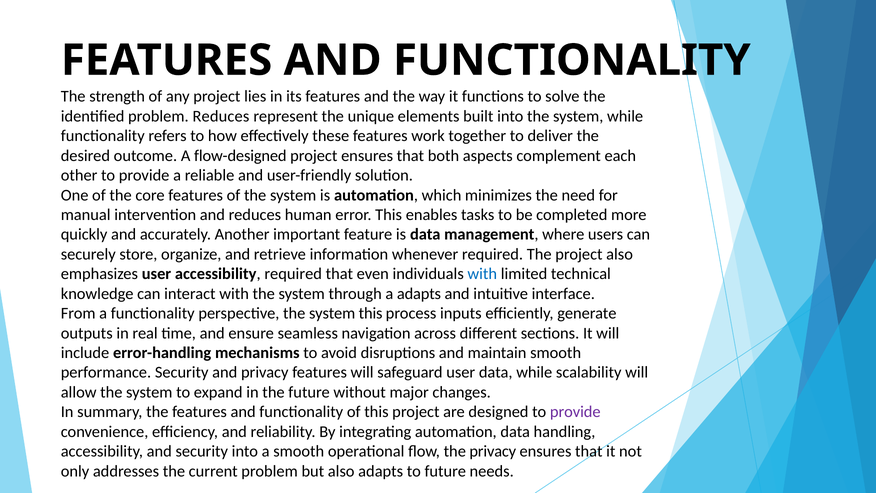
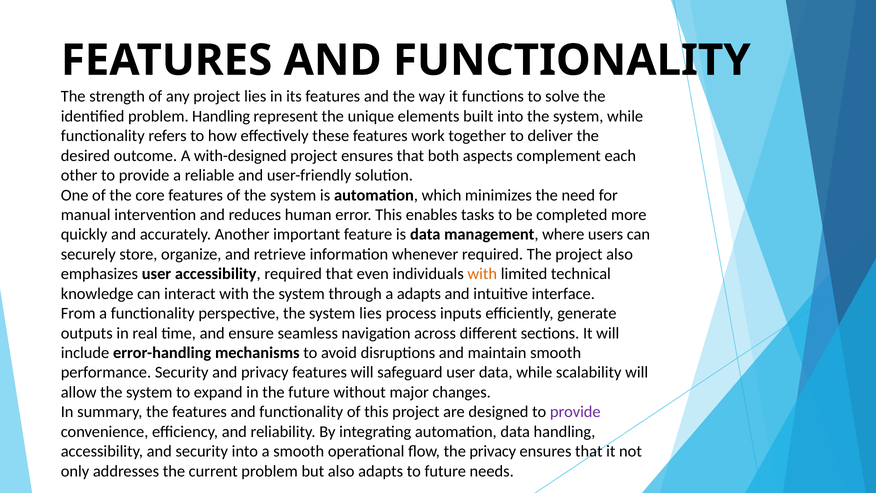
problem Reduces: Reduces -> Handling (221, 116)
flow-designed: flow-designed -> with-designed (240, 156)
with colour: blue -> orange (482, 274)
system this: this -> lies (370, 313)
